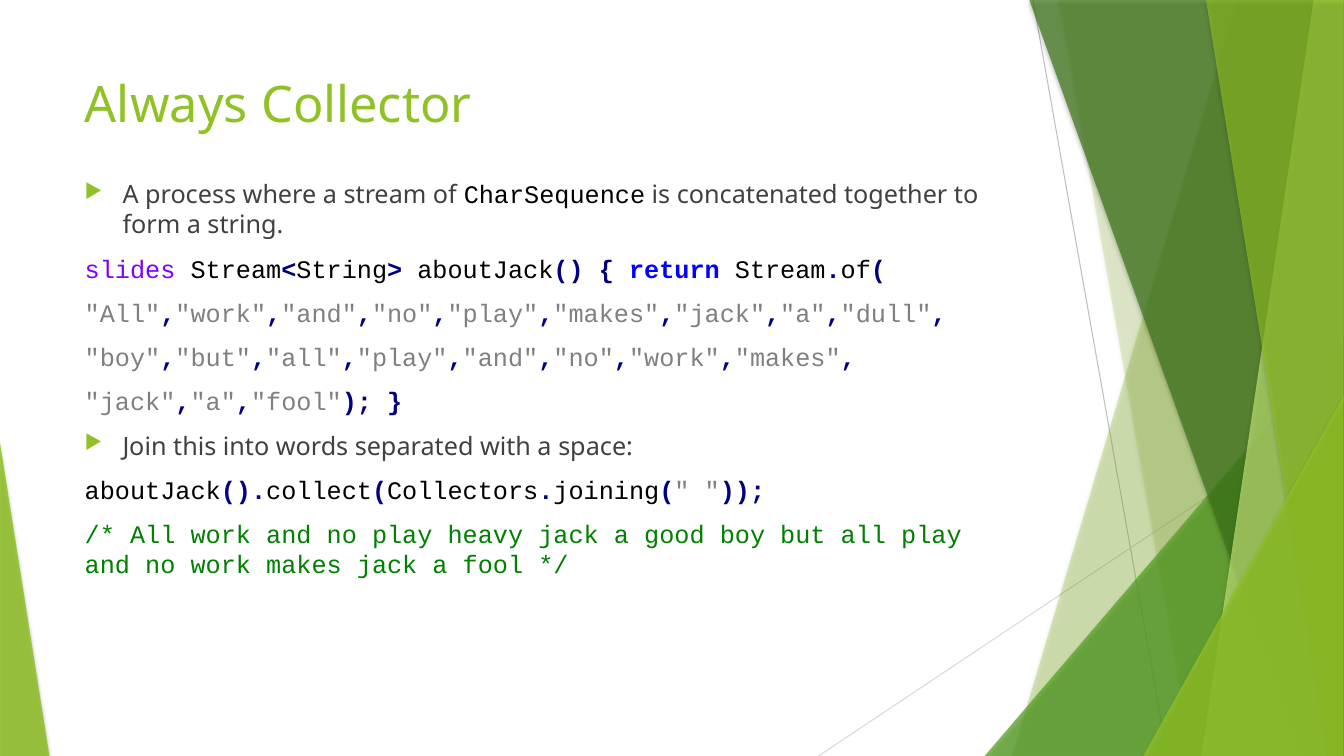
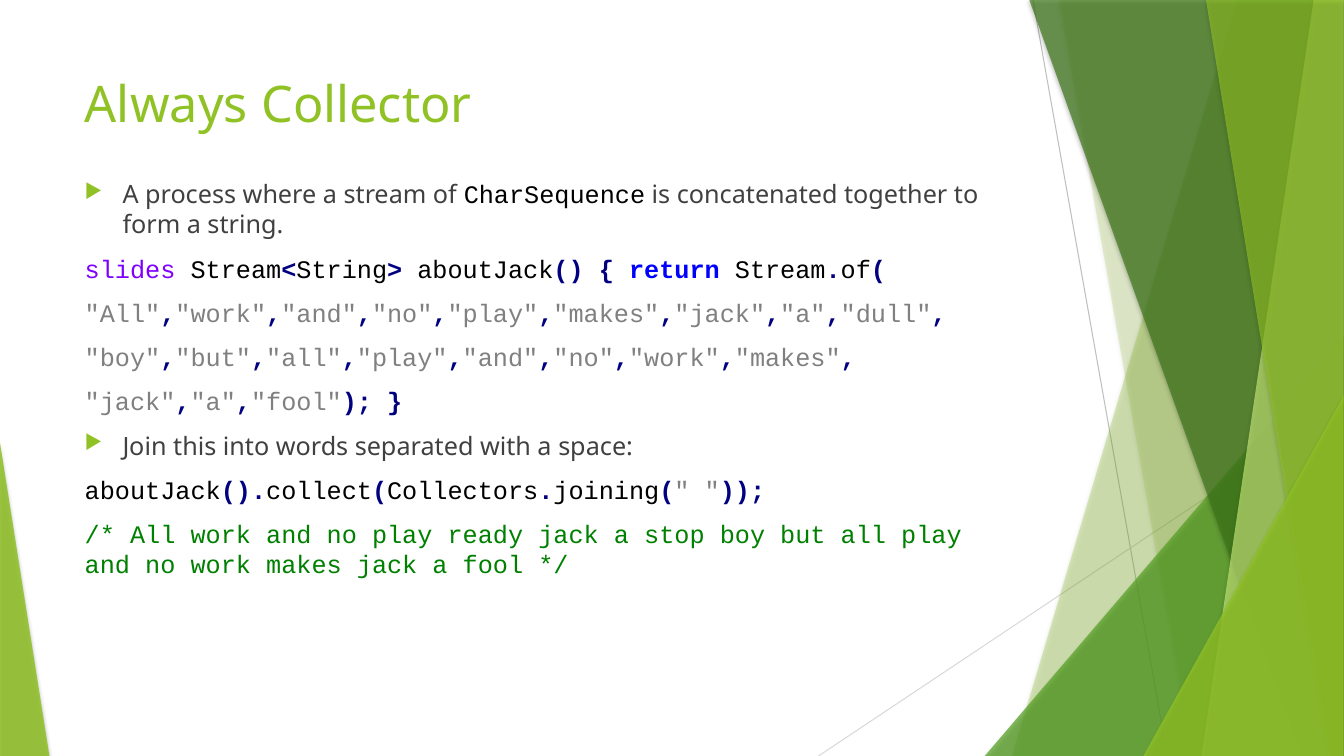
heavy: heavy -> ready (485, 535)
good: good -> stop (674, 535)
